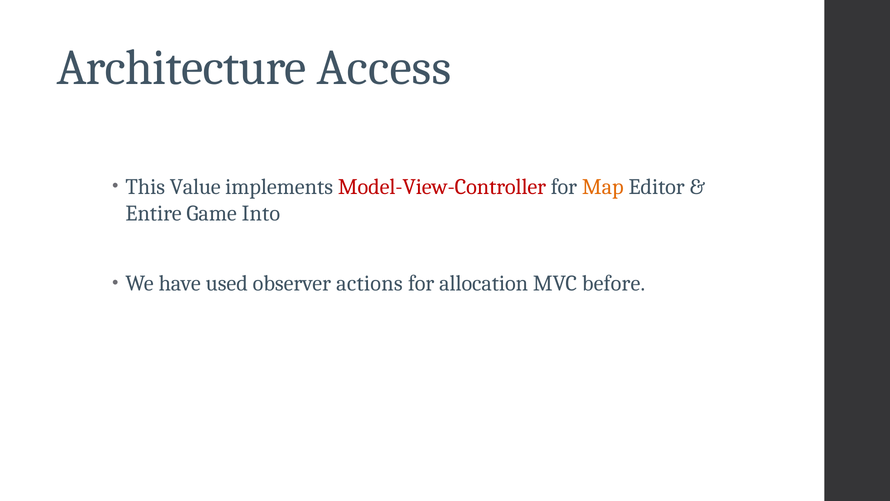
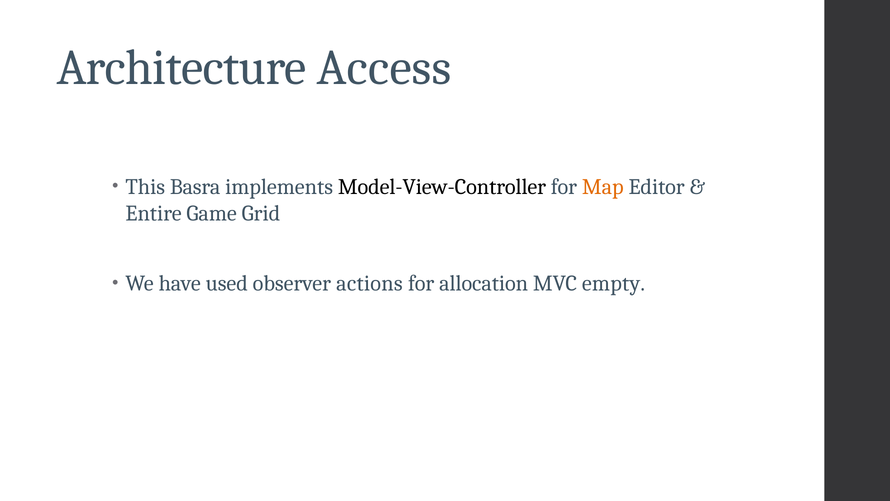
Value: Value -> Basra (195, 187)
Model-View-Controller colour: red -> black (442, 187)
Into: Into -> Grid (261, 213)
before: before -> empty (613, 283)
